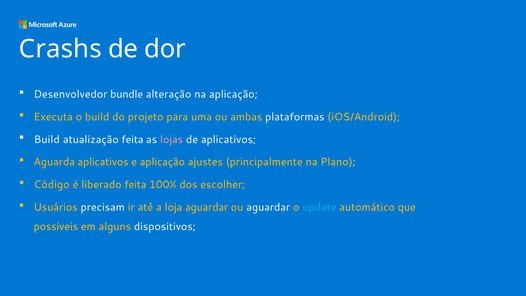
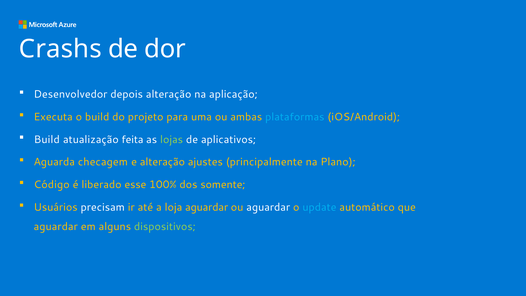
bundle: bundle -> depois (127, 94)
plataformas colour: white -> light blue (295, 117)
lojas colour: pink -> light green (172, 139)
Aguarda aplicativos: aplicativos -> checagem (103, 162)
e aplicação: aplicação -> alteração (162, 162)
liberado feita: feita -> esse (135, 185)
escolher: escolher -> somente (223, 185)
possíveis: possíveis -> aguardar (56, 226)
dispositivos colour: white -> light green (165, 226)
